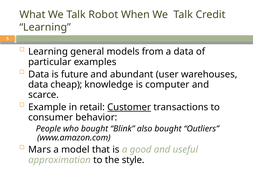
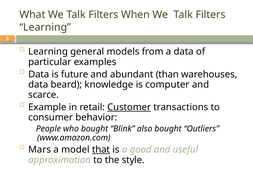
What We Talk Robot: Robot -> Filters (103, 15)
When We Talk Credit: Credit -> Filters (211, 15)
user: user -> than (167, 75)
cheap: cheap -> beard (66, 85)
that underline: none -> present (101, 150)
